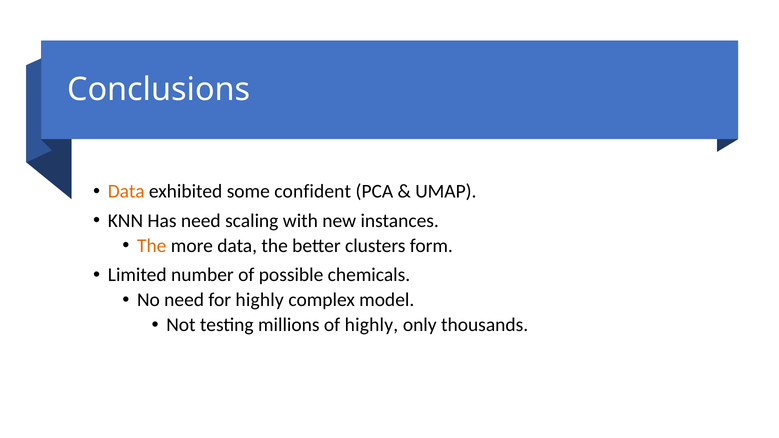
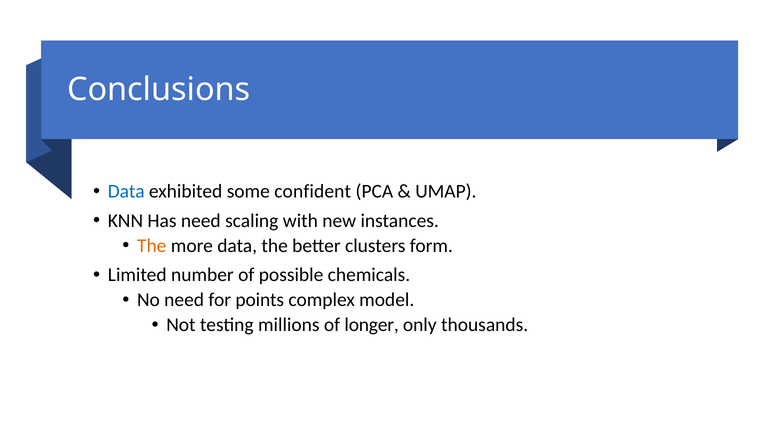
Data colour: orange -> blue (126, 192)
for highly: highly -> points (260, 300)
of highly: highly -> longer (372, 325)
